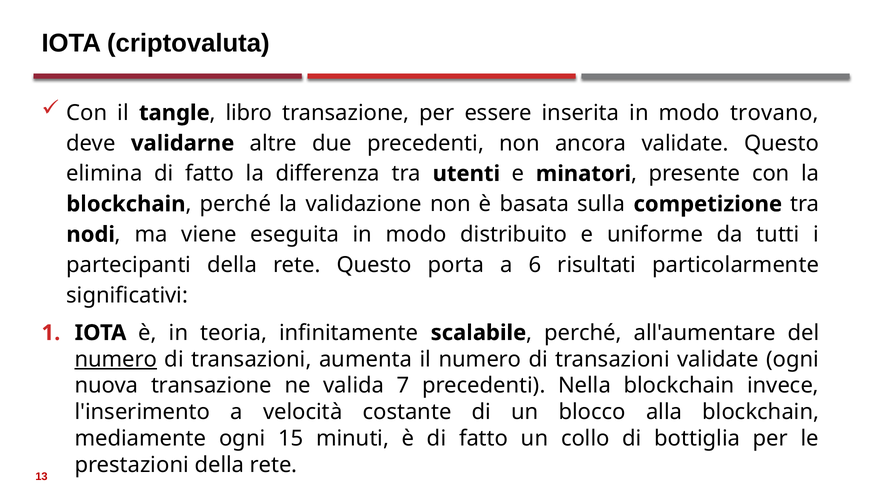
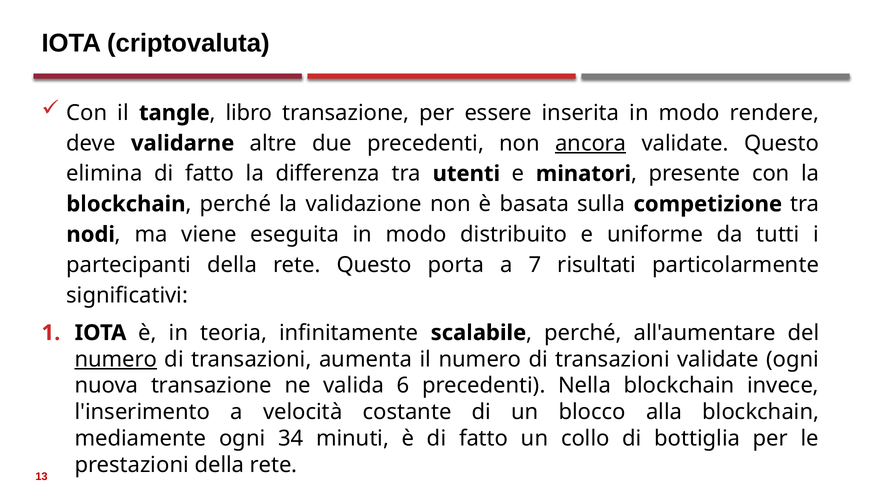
trovano: trovano -> rendere (774, 113)
ancora underline: none -> present (591, 143)
6: 6 -> 7 (535, 265)
7: 7 -> 6 (403, 386)
15: 15 -> 34 (291, 439)
